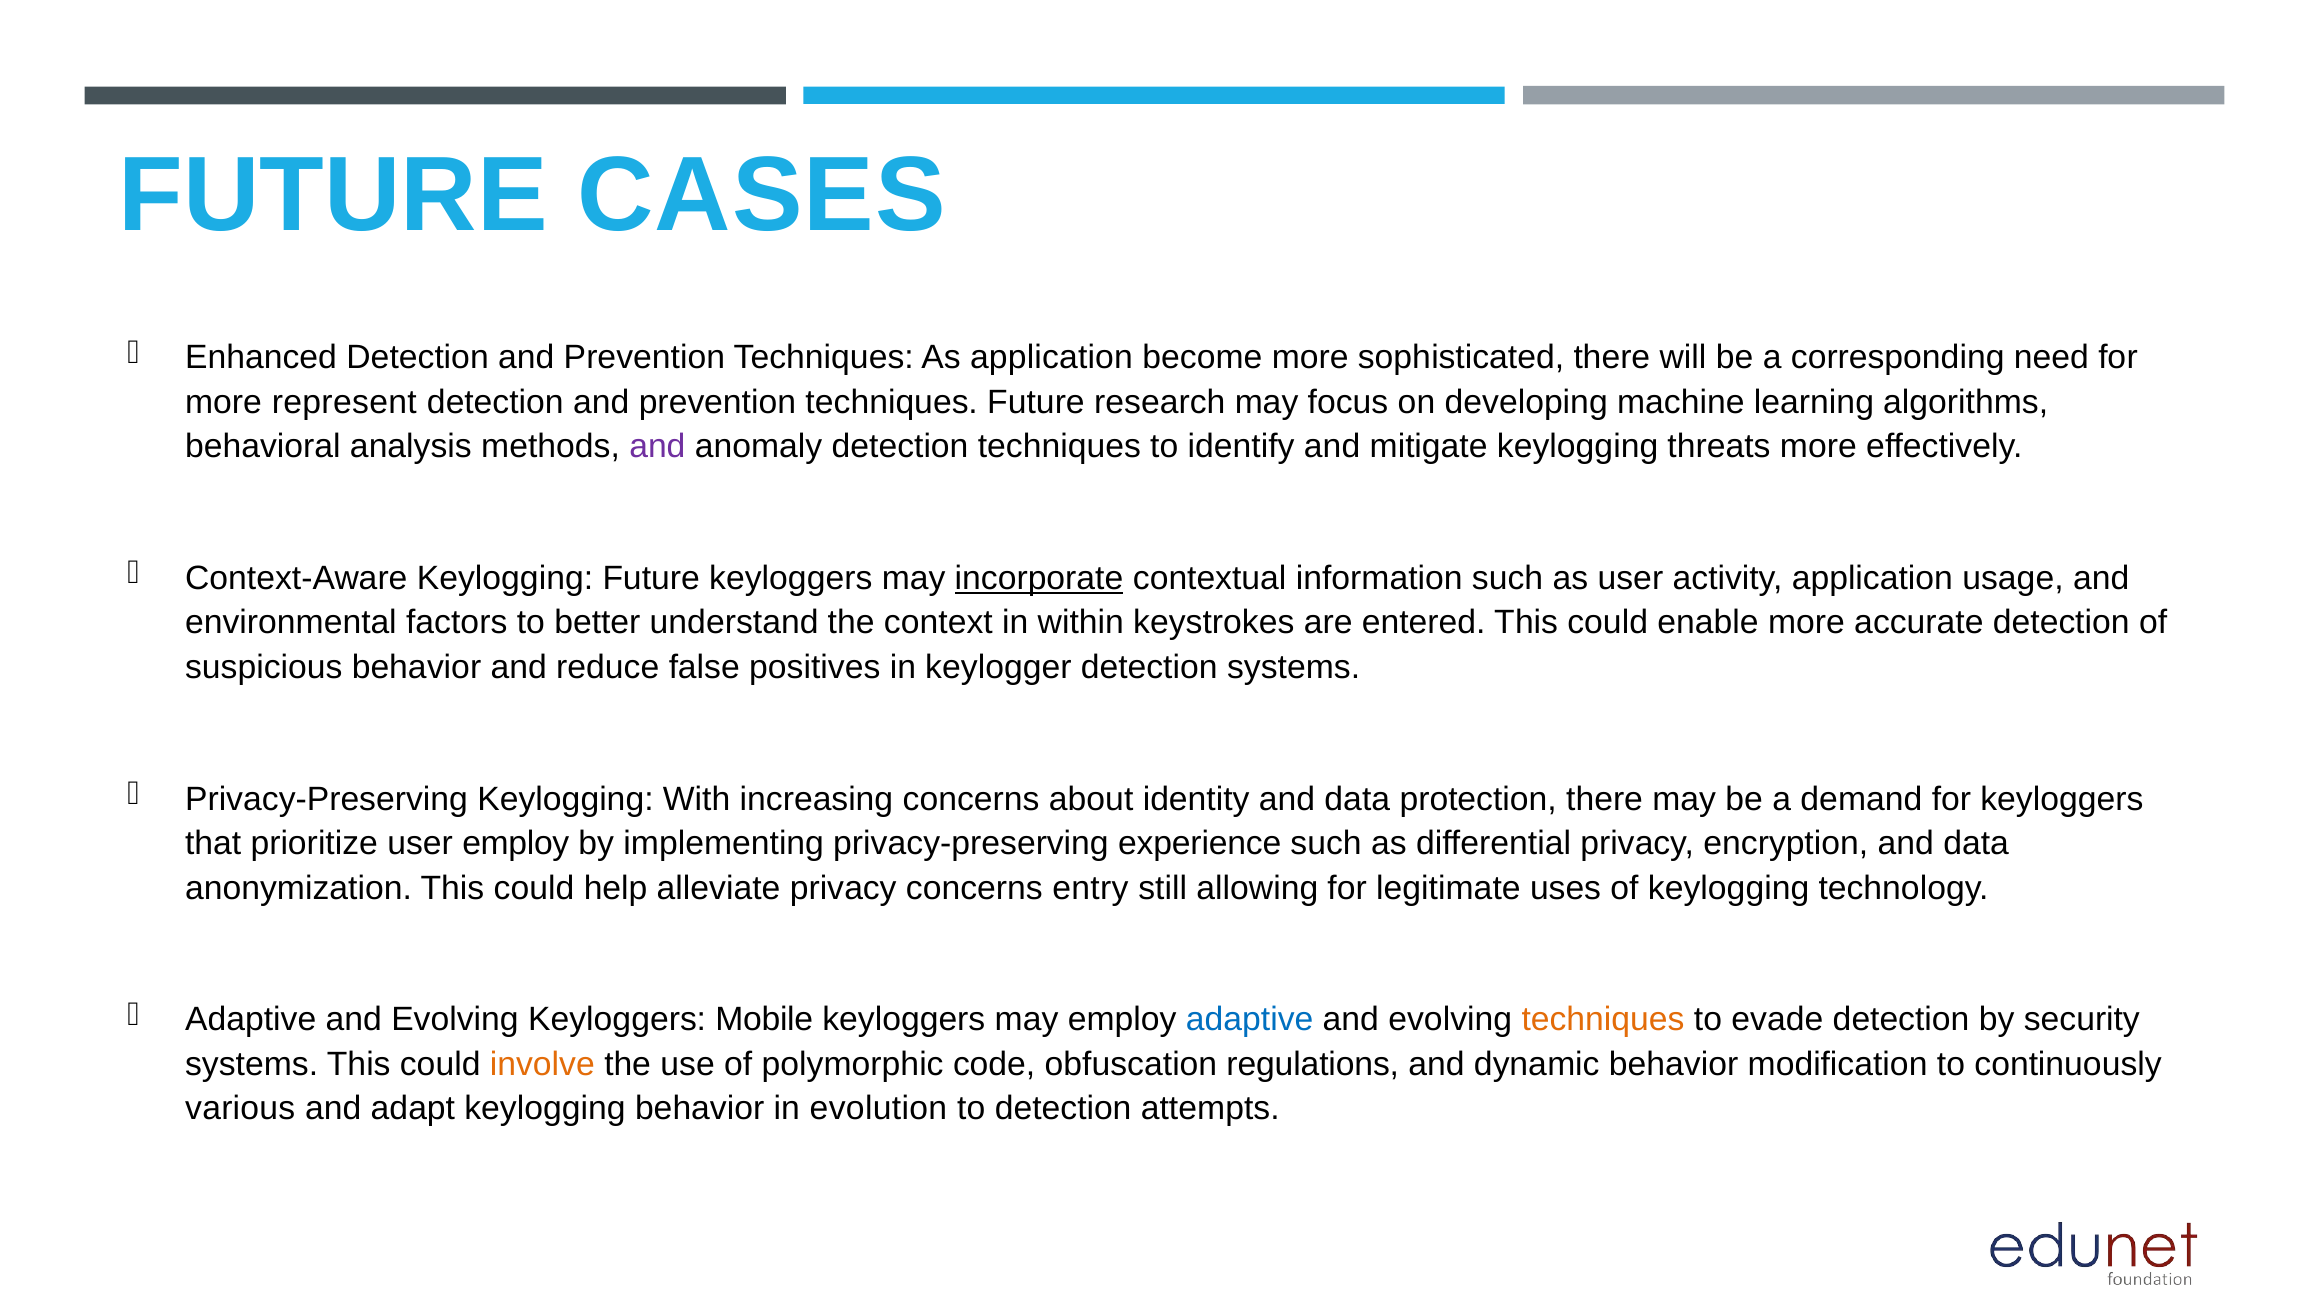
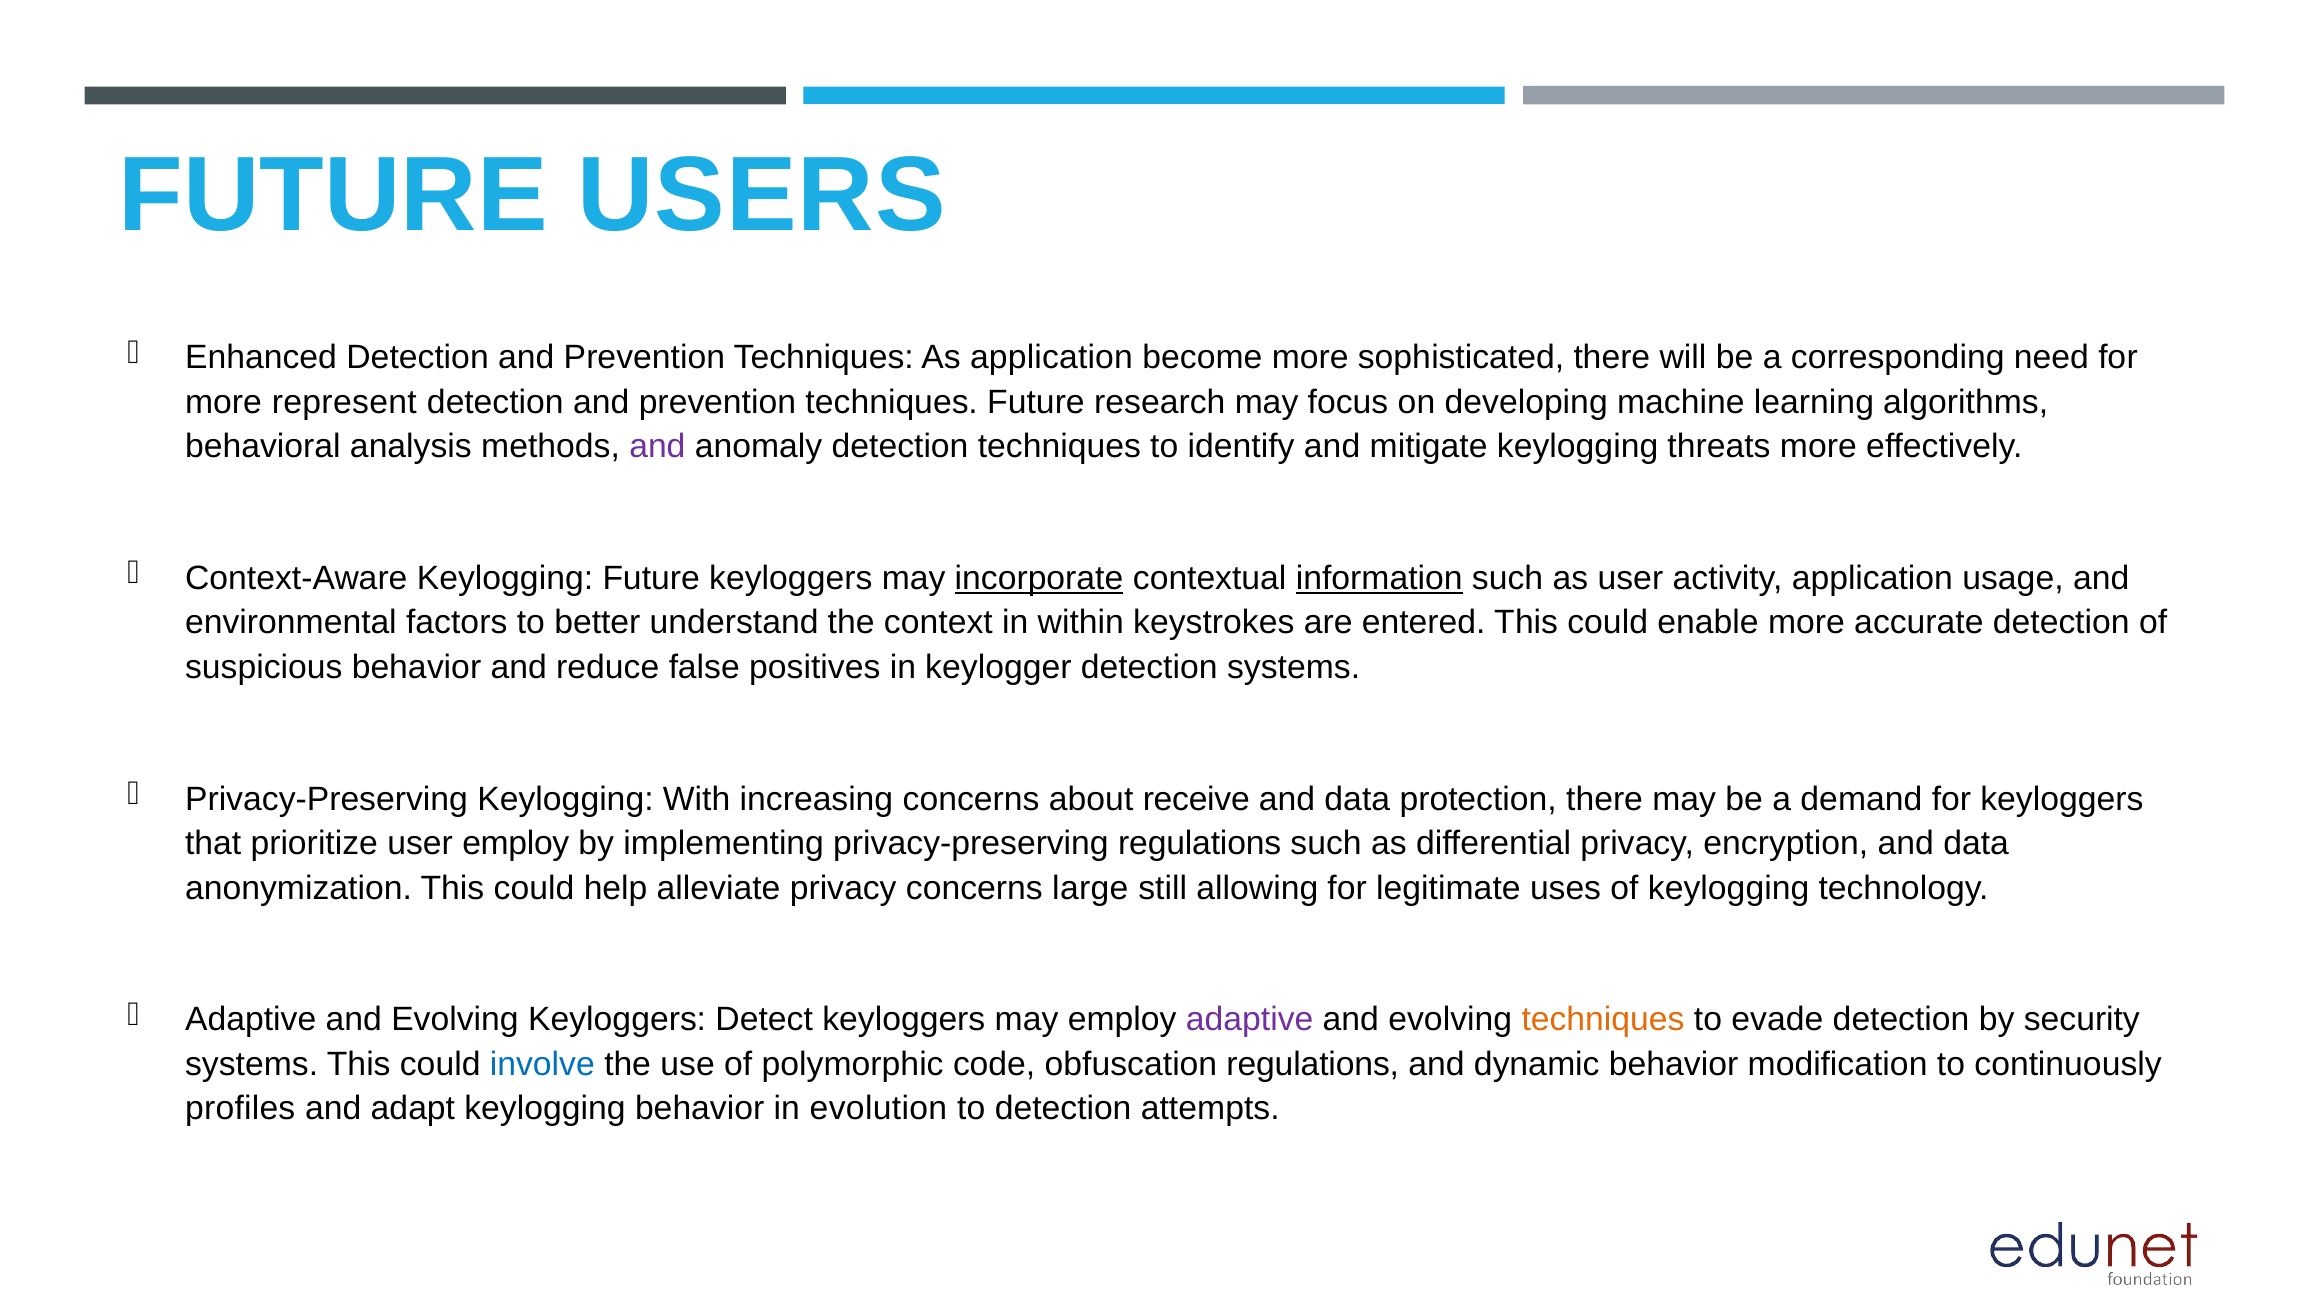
CASES: CASES -> USERS (762, 196)
information underline: none -> present (1379, 578)
identity: identity -> receive (1196, 799)
privacy-preserving experience: experience -> regulations (1200, 843)
entry: entry -> large (1090, 888)
Mobile: Mobile -> Detect (764, 1020)
adaptive colour: blue -> purple (1250, 1020)
involve colour: orange -> blue (542, 1064)
various: various -> profiles (240, 1108)
